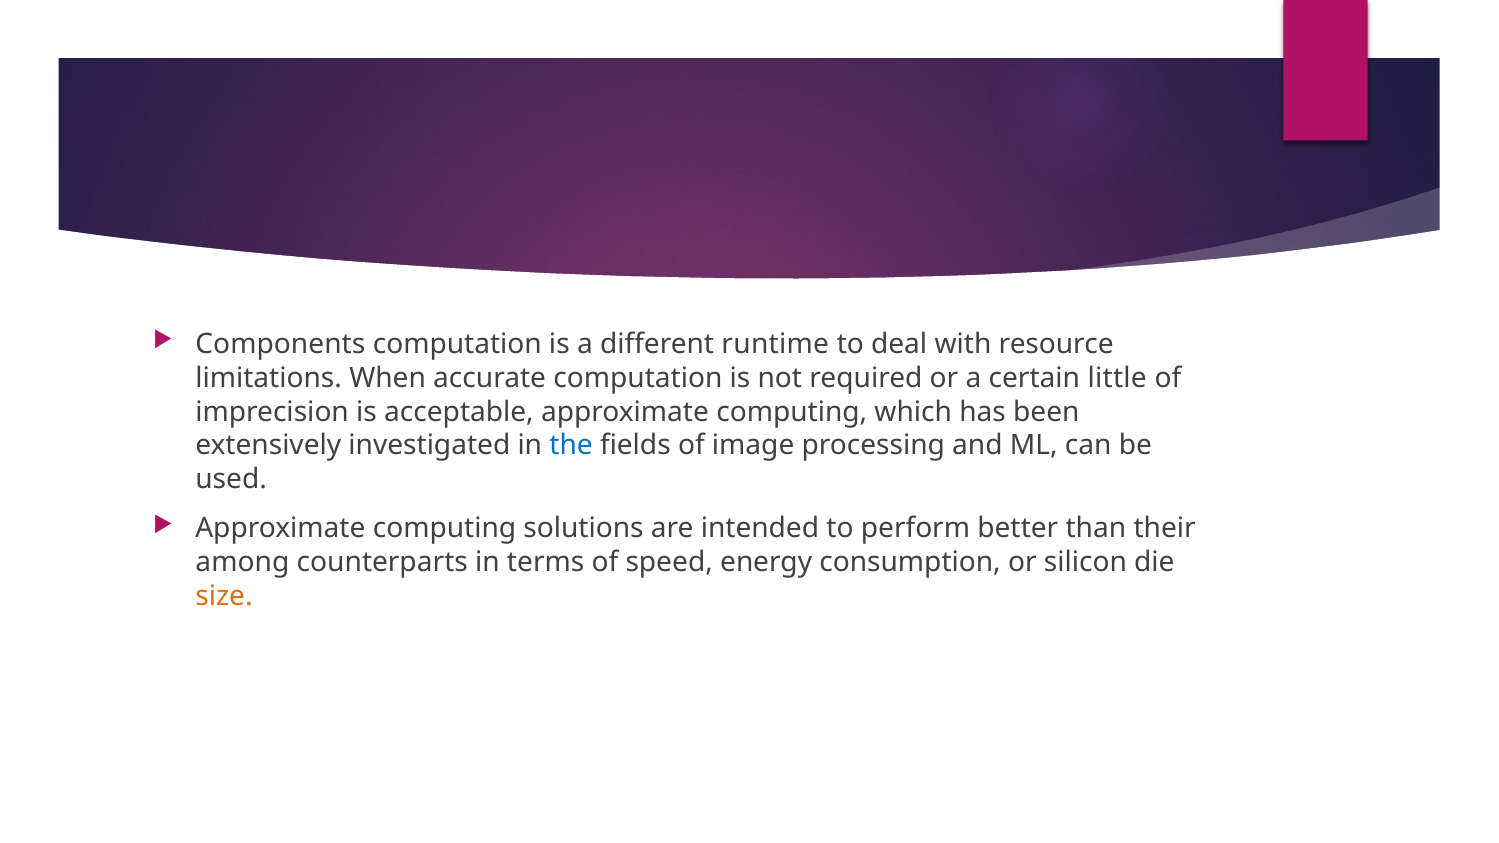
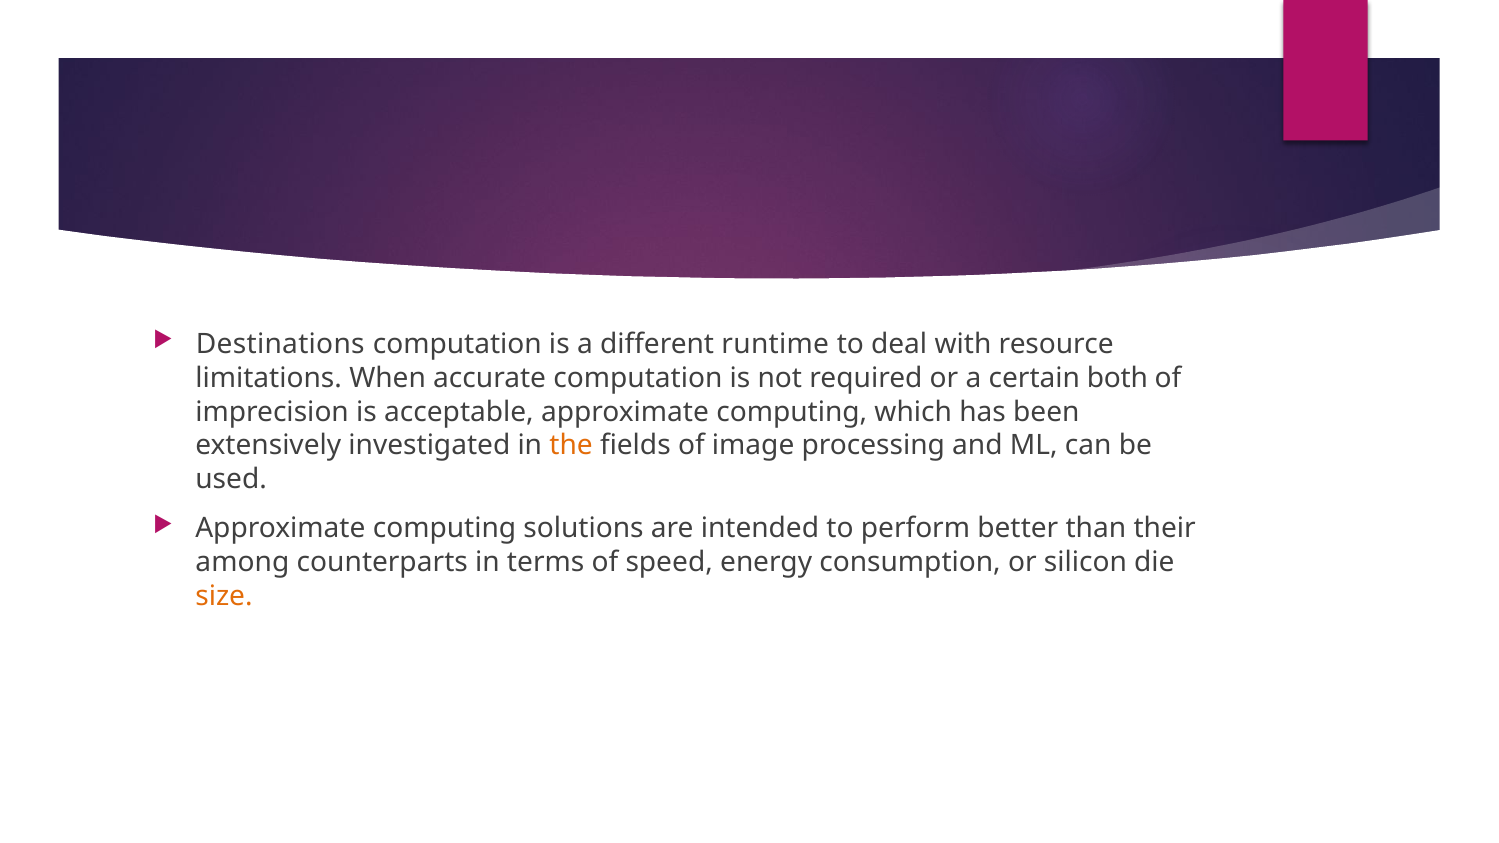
Components: Components -> Destinations (280, 345)
little: little -> both (1117, 378)
the colour: blue -> orange (571, 446)
